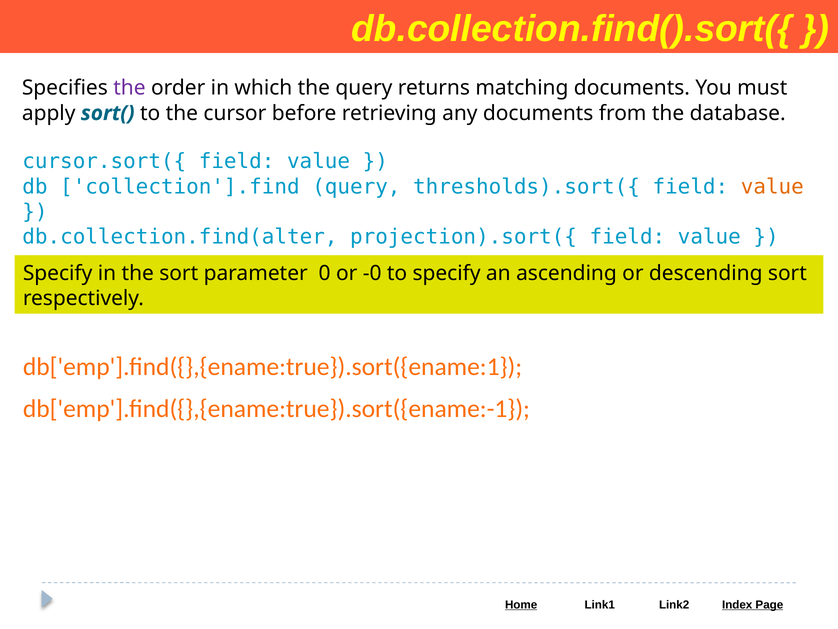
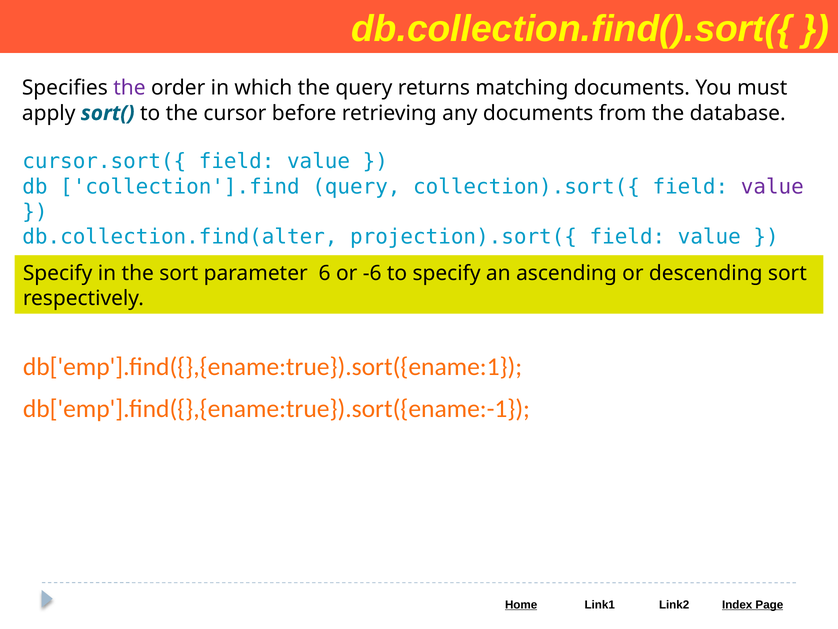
thresholds).sort({: thresholds).sort({ -> collection).sort({ (527, 187)
value colour: orange -> purple (772, 187)
0: 0 -> 6 (325, 273)
-0: -0 -> -6 (372, 273)
